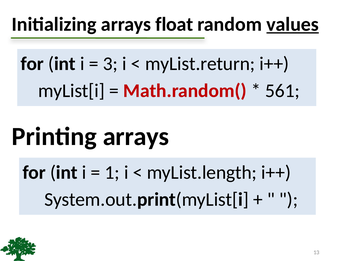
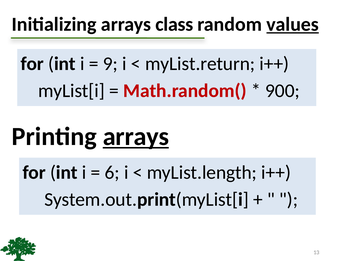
float: float -> class (174, 24)
3: 3 -> 9 (110, 64)
561: 561 -> 900 (282, 91)
arrays underline: none -> present (136, 137)
1: 1 -> 6 (112, 173)
